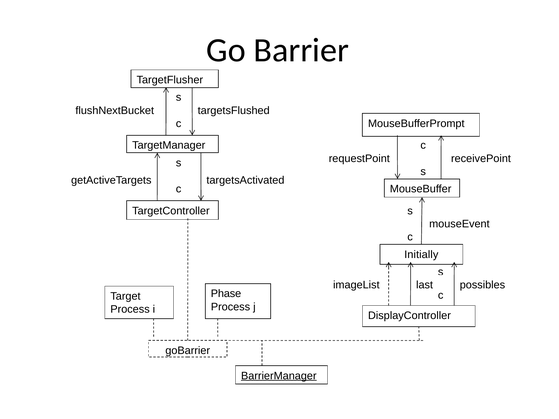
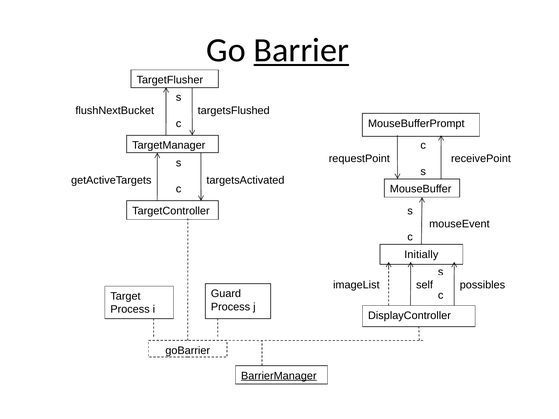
Barrier underline: none -> present (301, 50)
last: last -> self (425, 285)
Phase: Phase -> Guard (226, 294)
